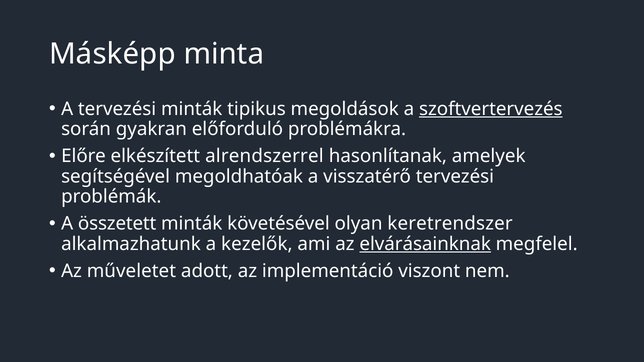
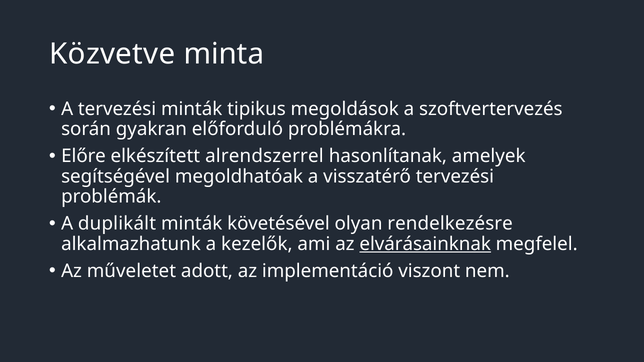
Másképp: Másképp -> Közvetve (112, 54)
szoftvertervezés underline: present -> none (491, 109)
összetett: összetett -> duplikált (117, 224)
keretrendszer: keretrendszer -> rendelkezésre (450, 224)
